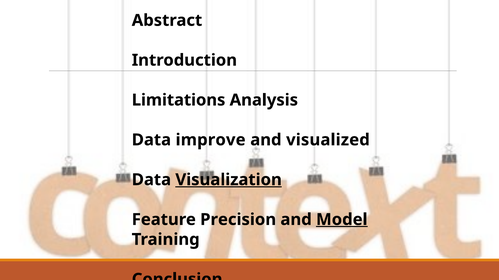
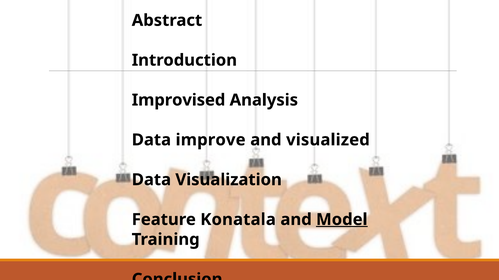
Limitations: Limitations -> Improvised (179, 100)
Visualization underline: present -> none (229, 180)
Precision: Precision -> Konatala (238, 220)
